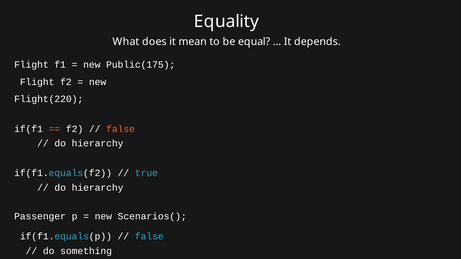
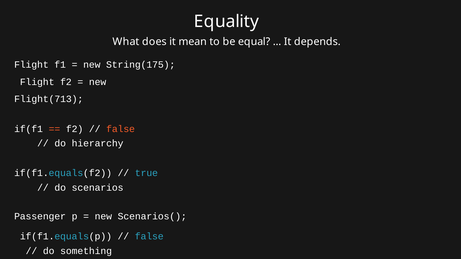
Public(175: Public(175 -> String(175 (141, 65)
Flight(220: Flight(220 -> Flight(713 (49, 99)
hierarchy: hierarchy -> scenarios (98, 188)
